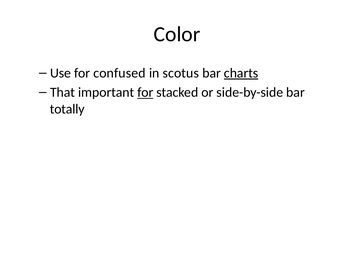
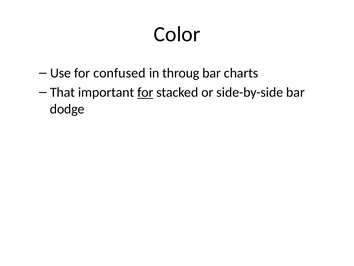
scotus: scotus -> throug (181, 73)
charts underline: present -> none (241, 73)
totally: totally -> dodge (67, 109)
